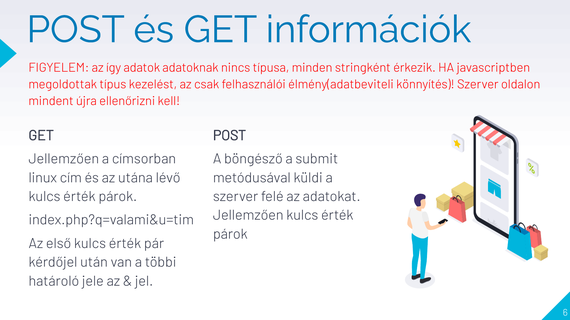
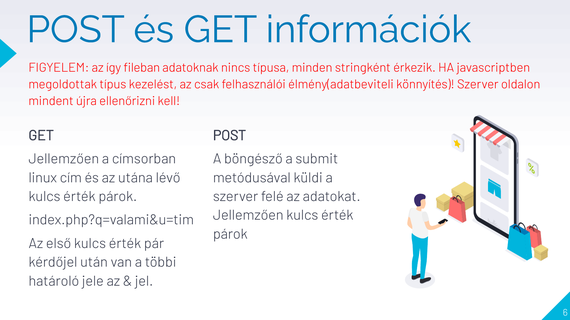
adatok: adatok -> fileban (142, 68)
